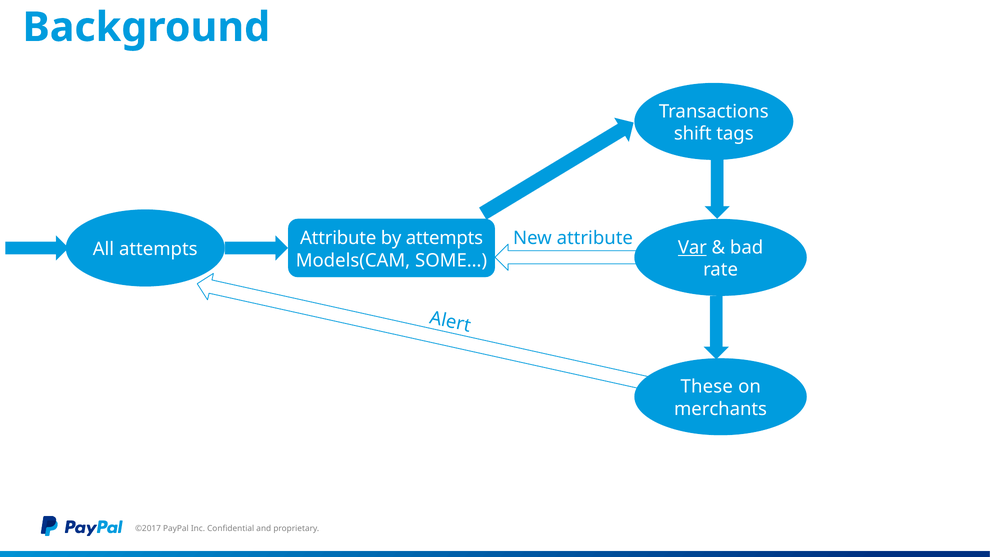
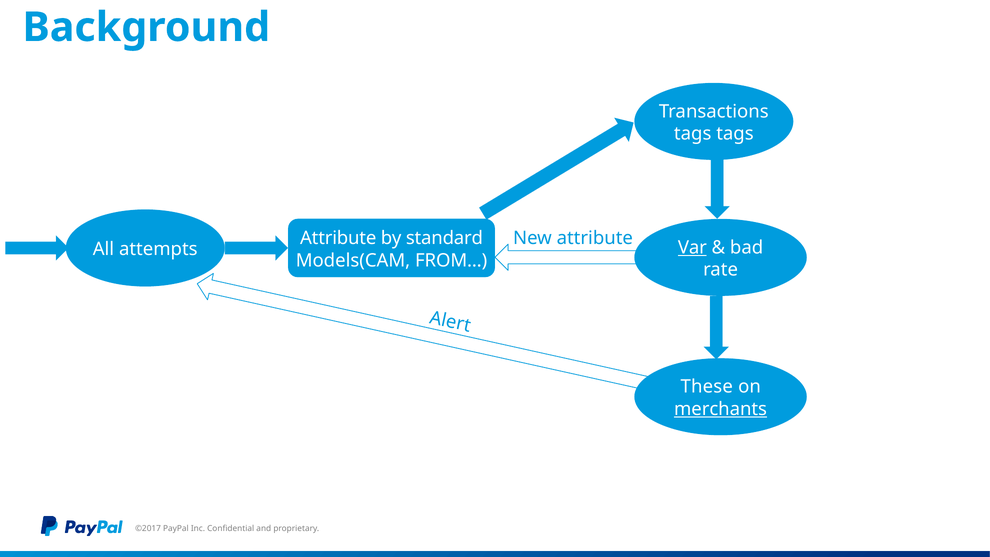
shift: shift -> tags (693, 134)
by attempts: attempts -> standard (444, 238)
SOME…: SOME… -> FROM… (451, 260)
merchants underline: none -> present (721, 409)
